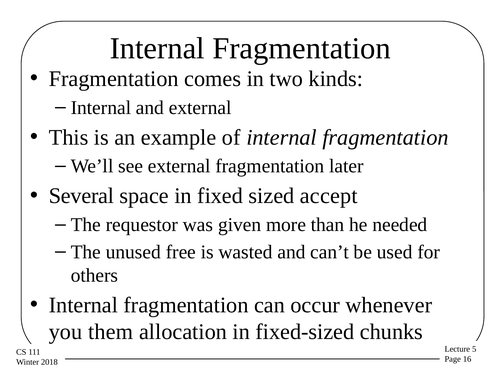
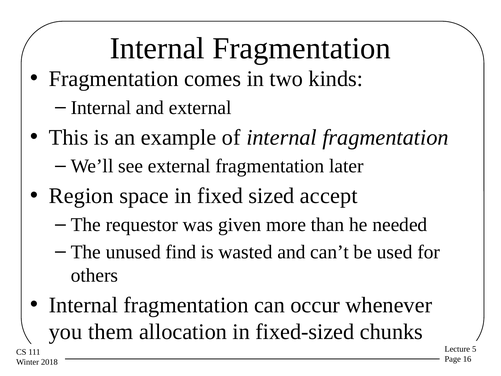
Several: Several -> Region (81, 196)
free: free -> find (181, 252)
